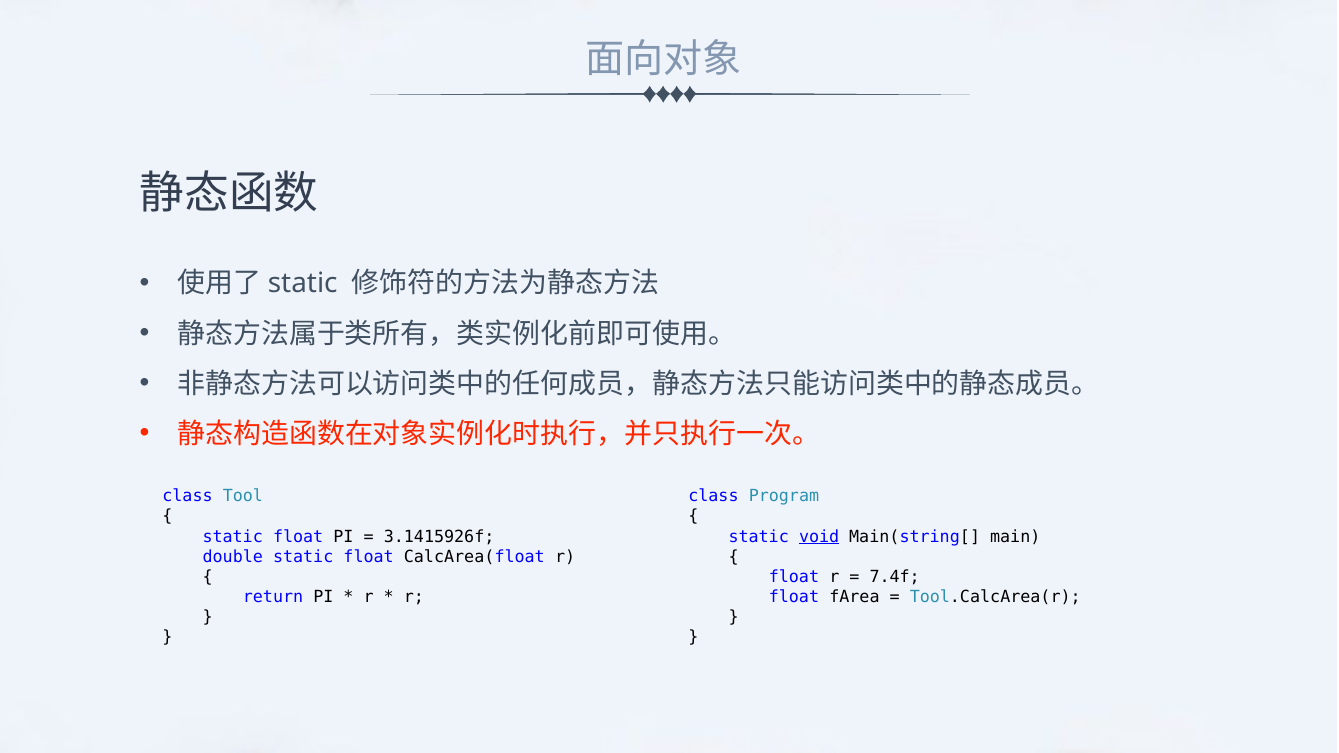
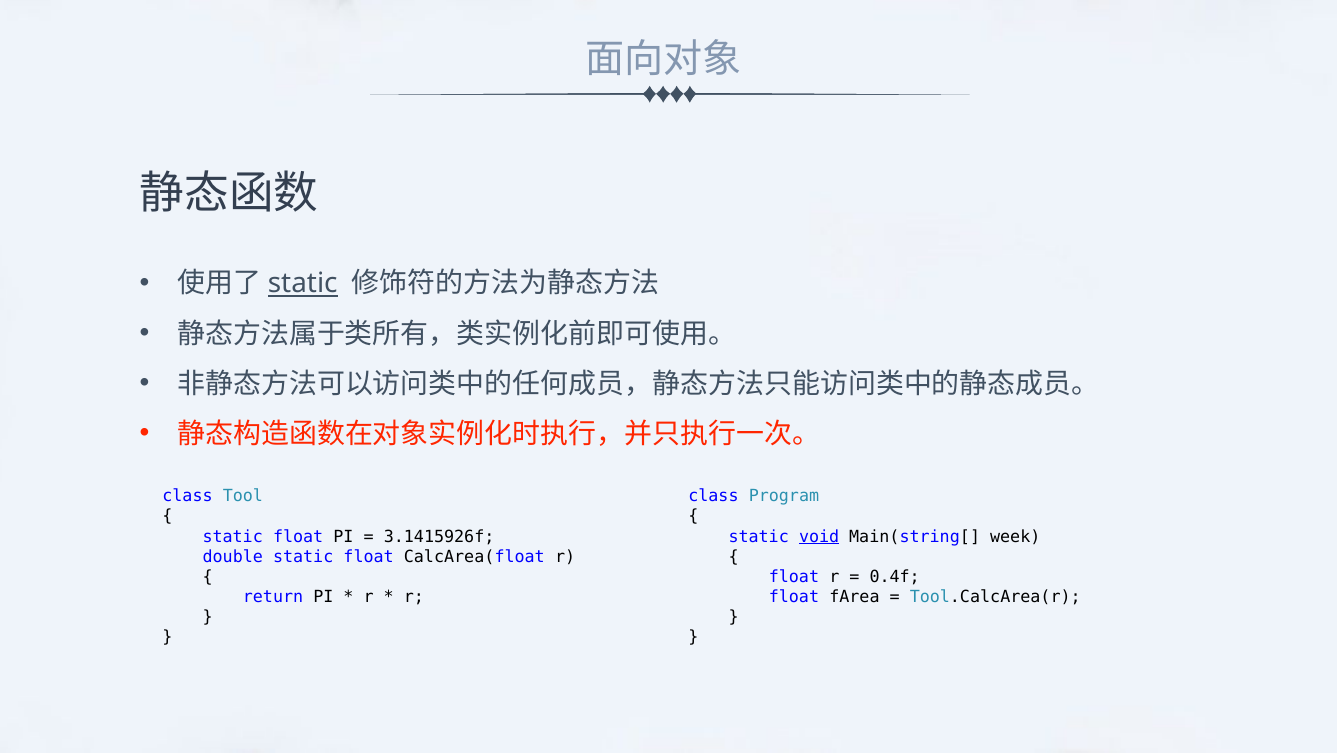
static underline: none -> present (303, 284)
main: main -> week (1015, 537)
7.4f: 7.4f -> 0.4f (895, 577)
